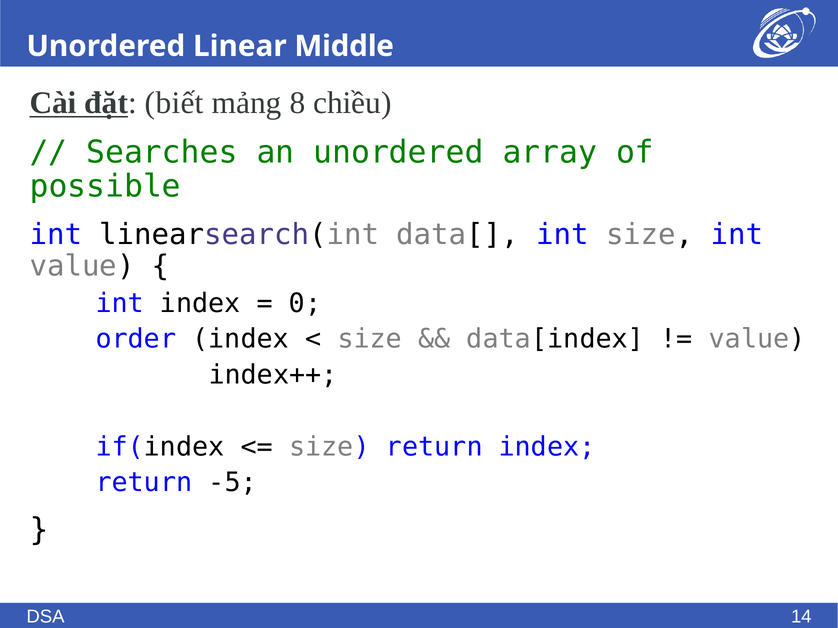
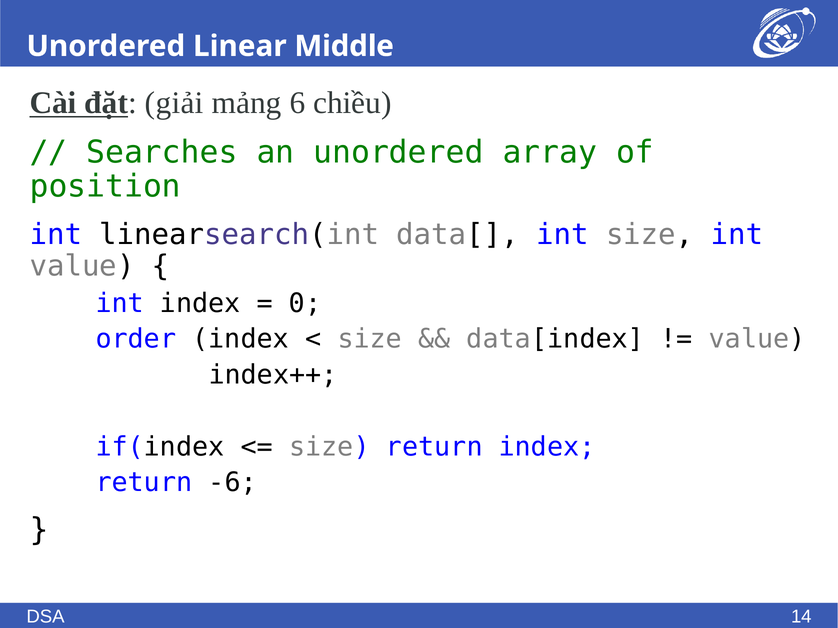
biết: biết -> giải (174, 103)
8: 8 -> 6 (297, 103)
possible: possible -> position (105, 187)
-5: -5 -> -6 (233, 483)
